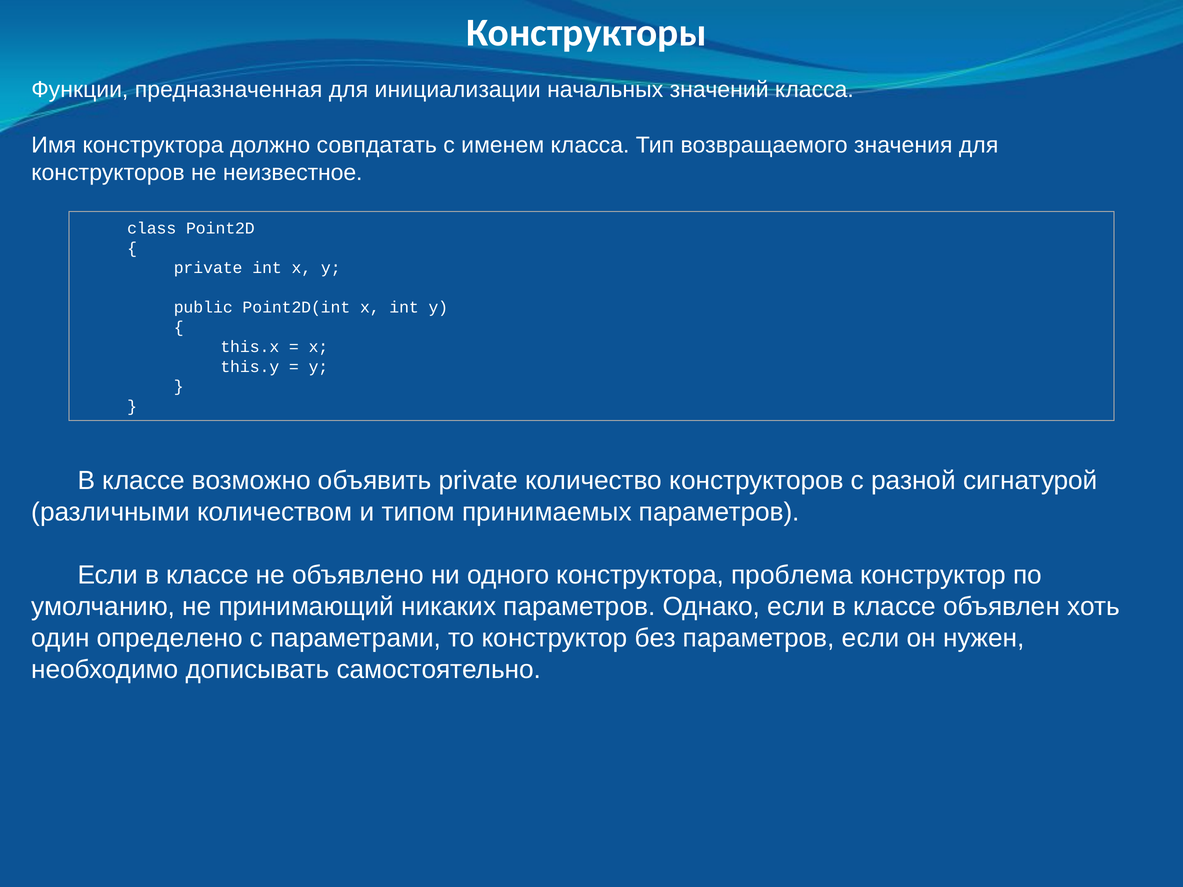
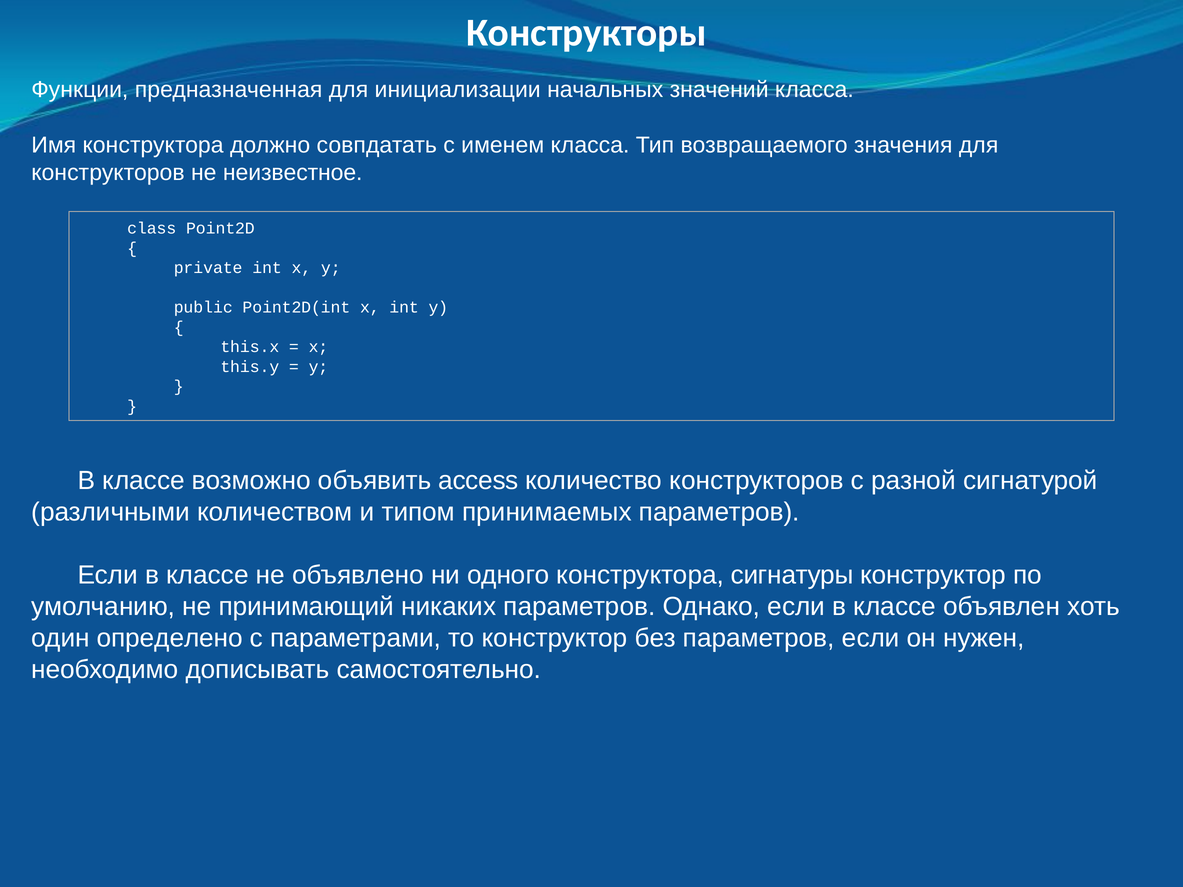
объявить private: private -> access (478, 481)
проблема: проблема -> сигнатуры (792, 575)
